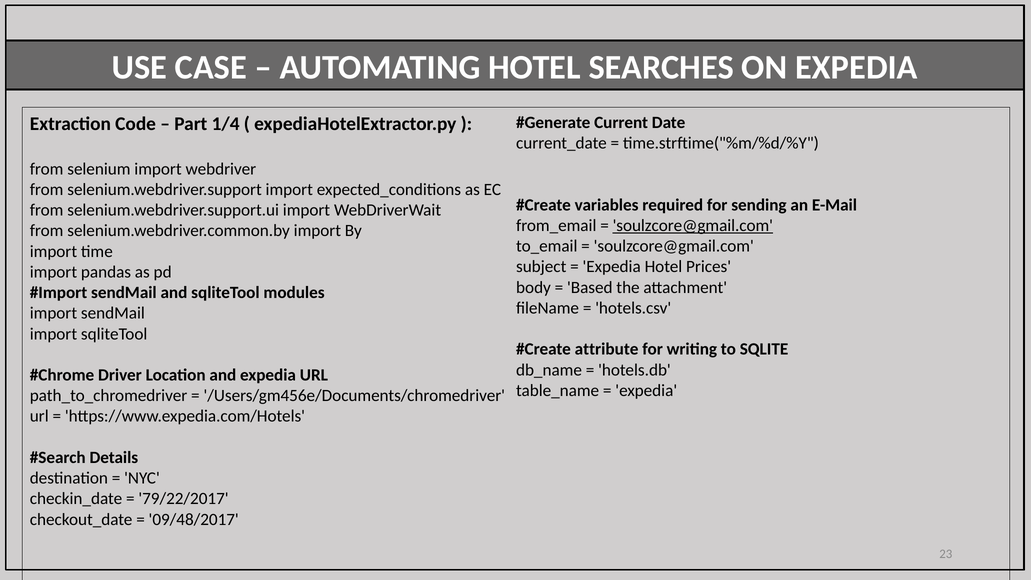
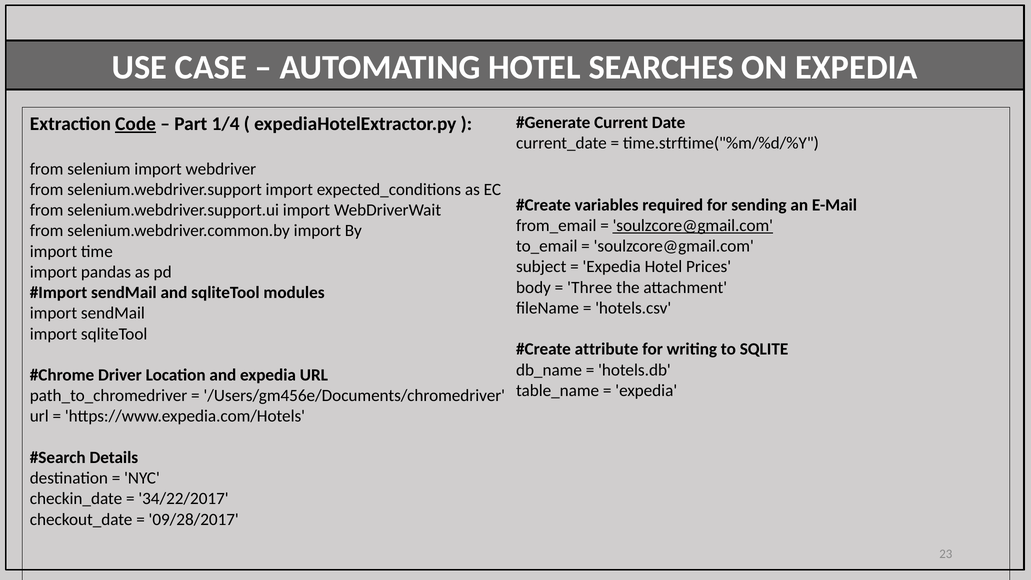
Code underline: none -> present (136, 124)
Based: Based -> Three (590, 287)
79/22/2017: 79/22/2017 -> 34/22/2017 (183, 499)
09/48/2017: 09/48/2017 -> 09/28/2017 (194, 519)
